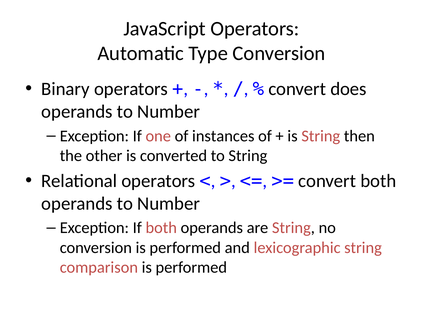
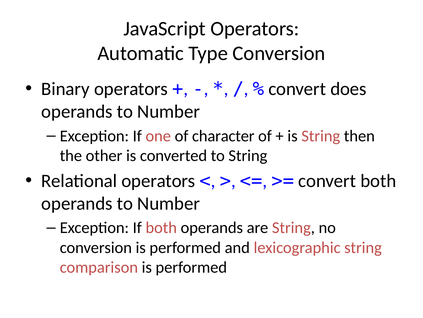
instances: instances -> character (223, 136)
